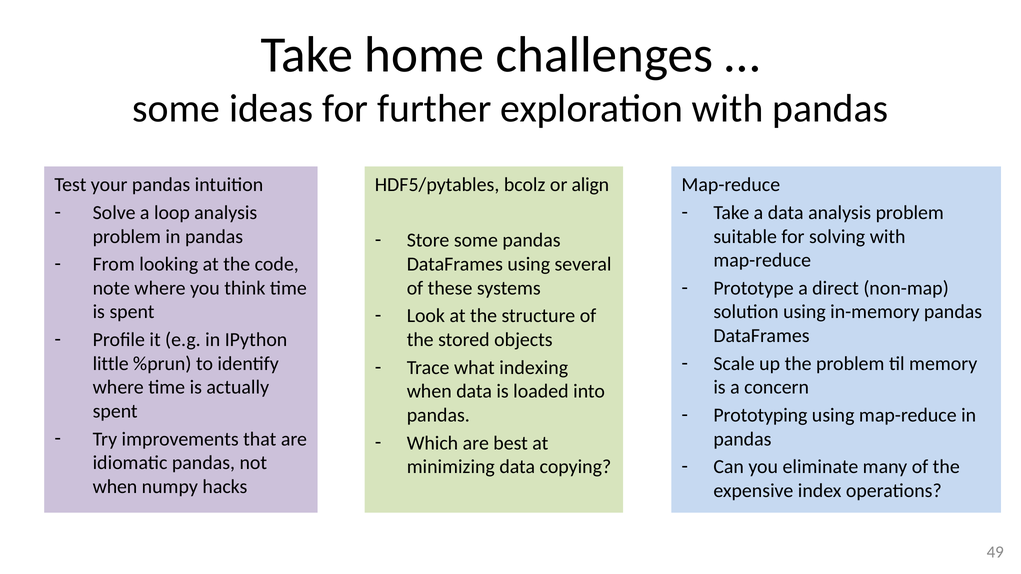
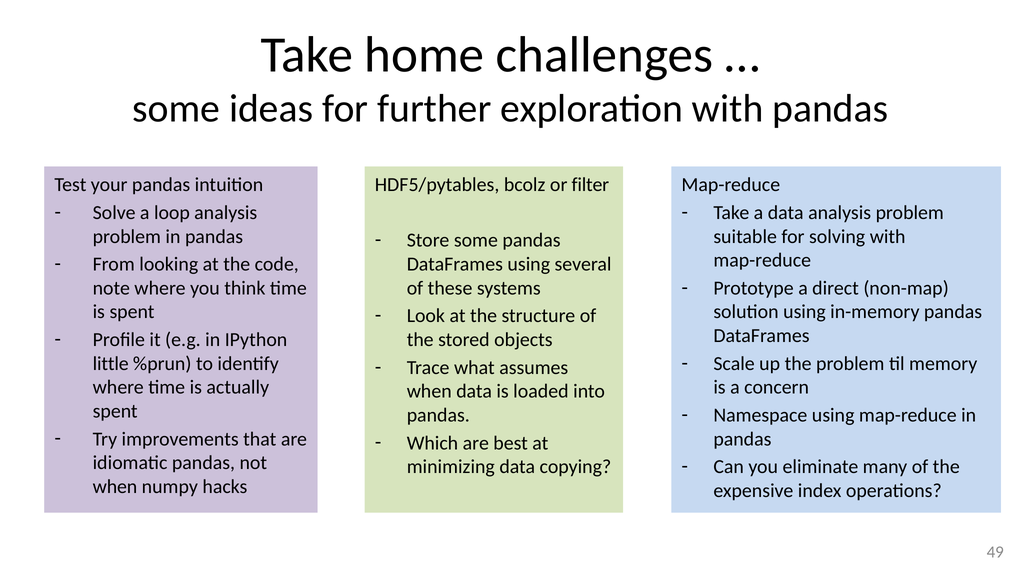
align: align -> filter (590, 185)
indexing: indexing -> assumes (534, 368)
Prototyping: Prototyping -> Namespace (760, 415)
